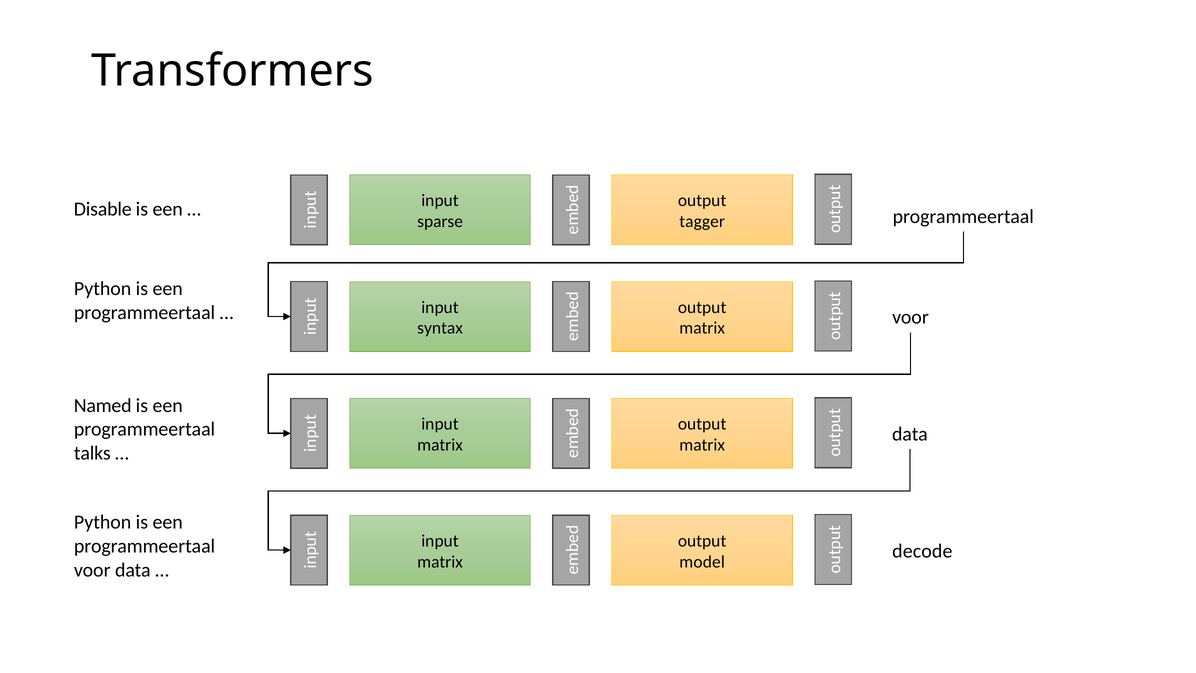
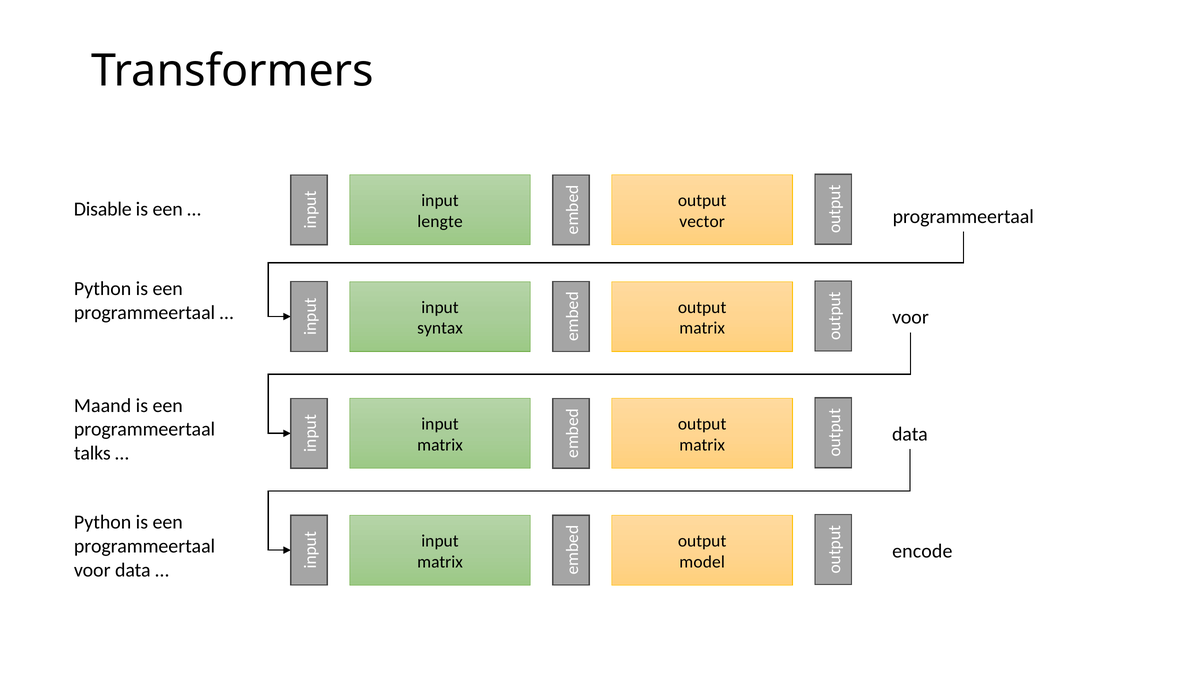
sparse: sparse -> lengte (440, 221)
tagger: tagger -> vector (702, 221)
Named: Named -> Maand (103, 405)
decode: decode -> encode (922, 551)
